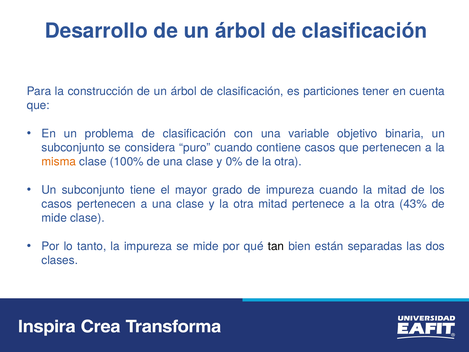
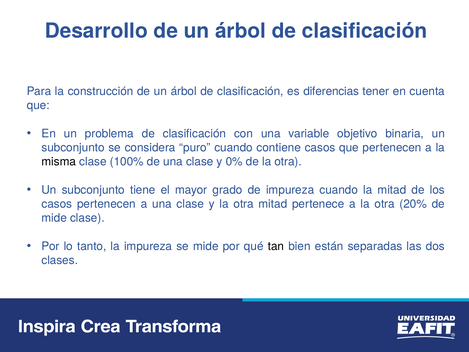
particiones: particiones -> diferencias (331, 91)
misma colour: orange -> black (59, 162)
43%: 43% -> 20% (413, 204)
